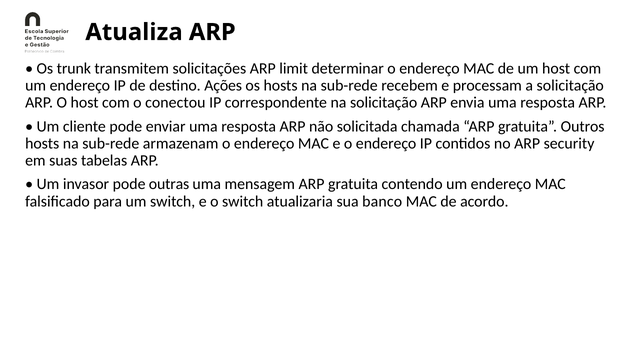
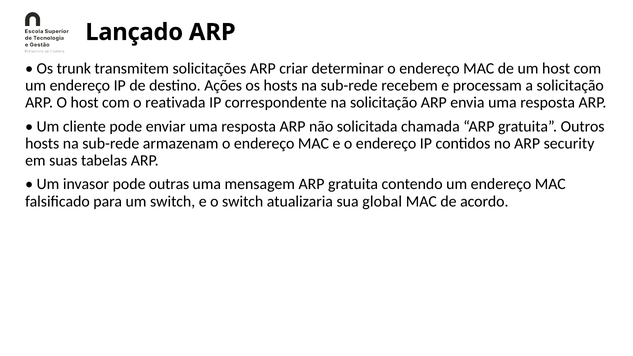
Atualiza: Atualiza -> Lançado (134, 32)
limit: limit -> criar (294, 69)
conectou: conectou -> reativada (175, 103)
banco: banco -> global (382, 201)
